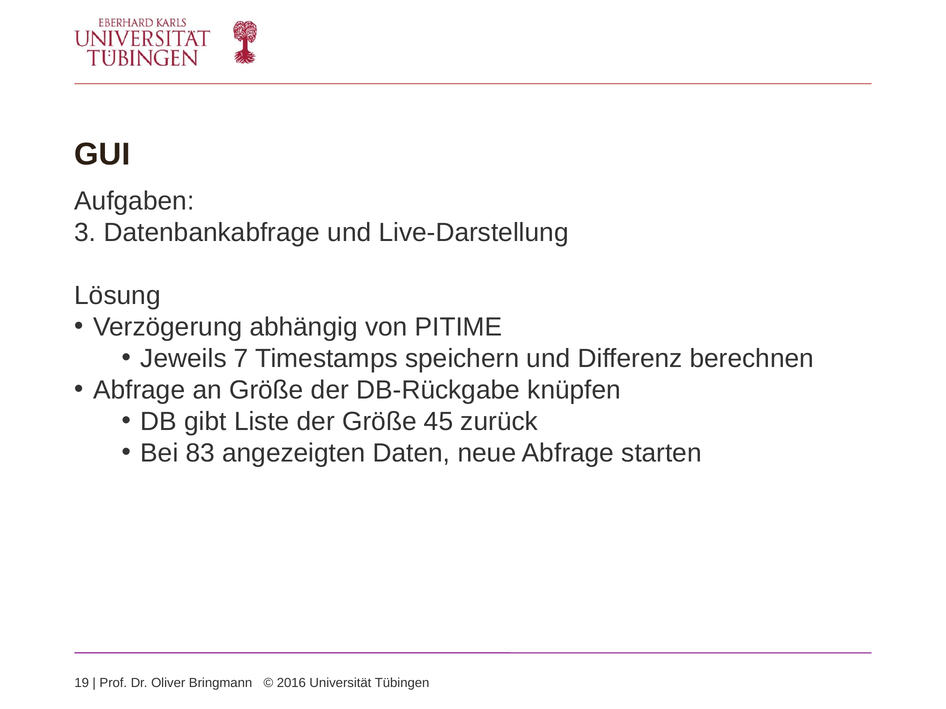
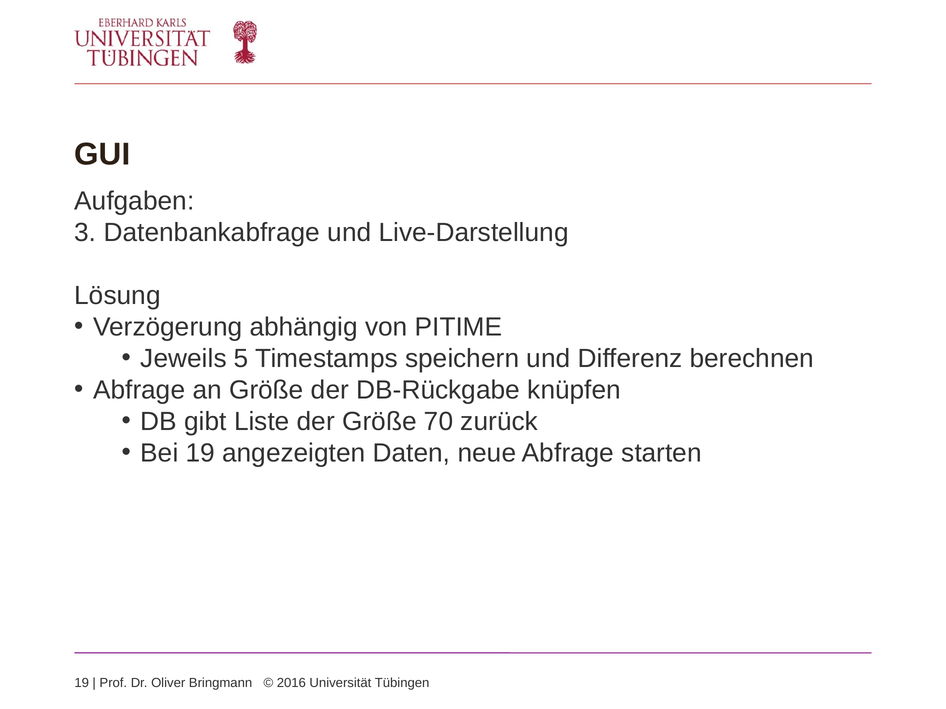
7: 7 -> 5 (241, 359)
45: 45 -> 70 (439, 422)
Bei 83: 83 -> 19 (200, 453)
